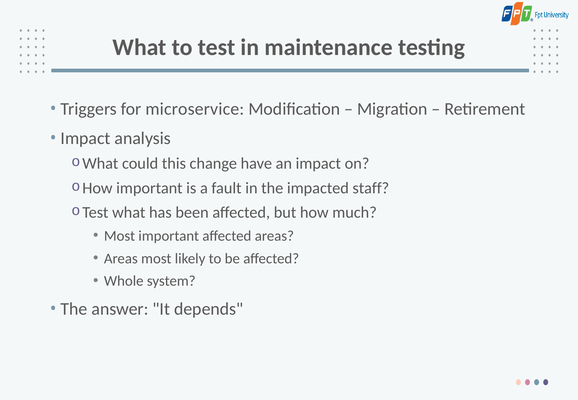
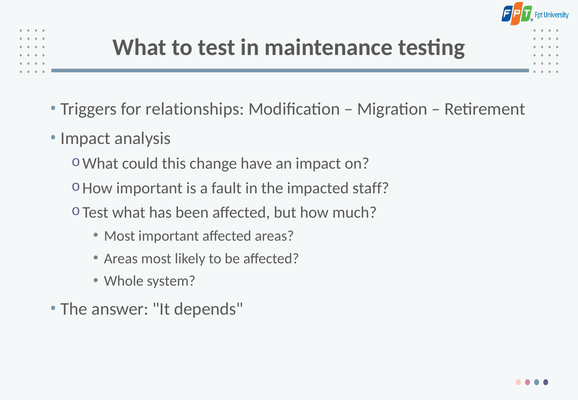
microservice: microservice -> relationships (195, 109)
